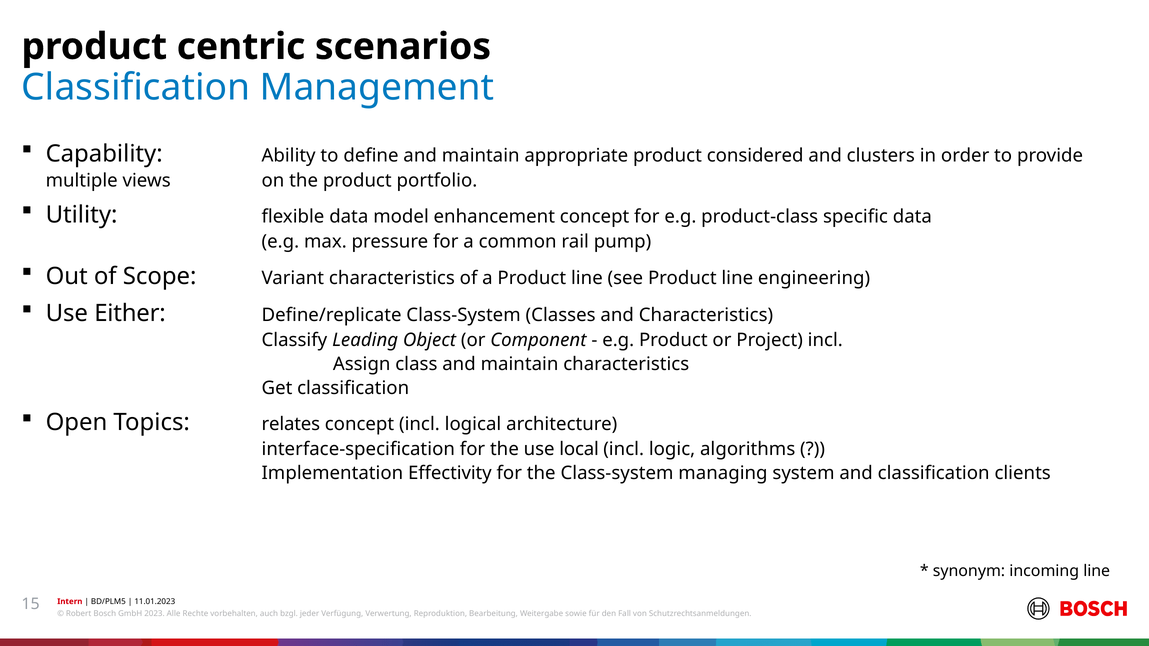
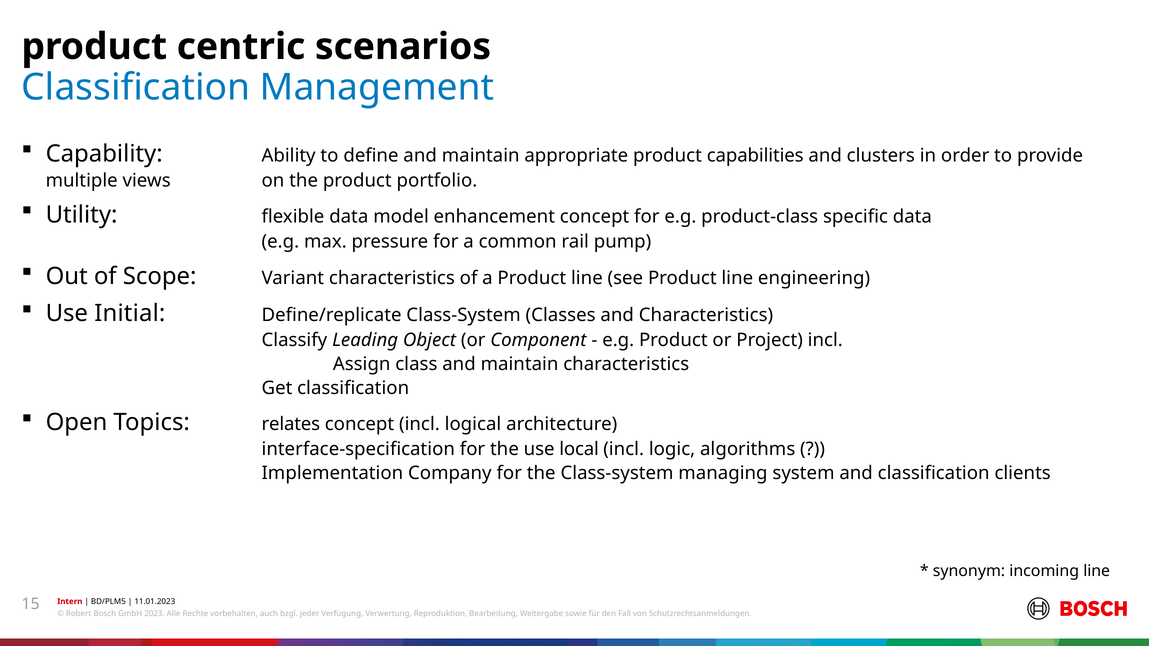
considered: considered -> capabilities (755, 156)
Either: Either -> Initial (130, 314)
Effectivity: Effectivity -> Company (450, 473)
